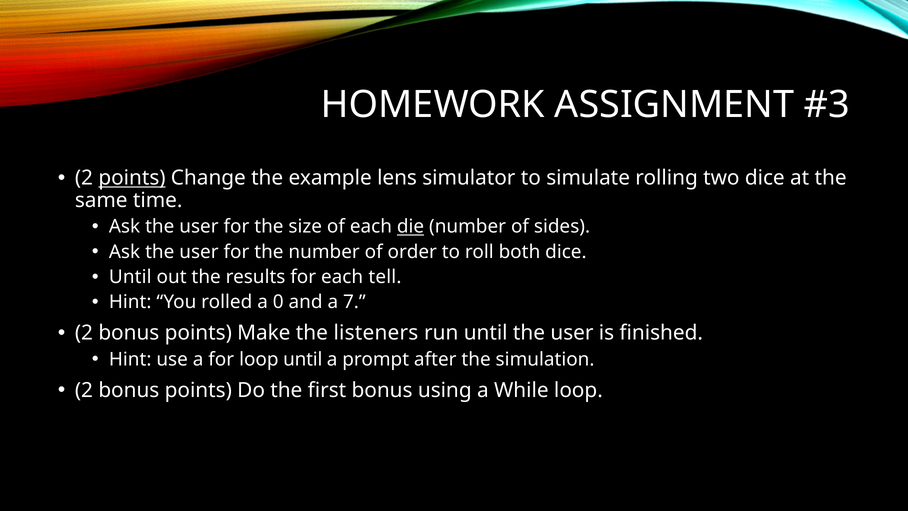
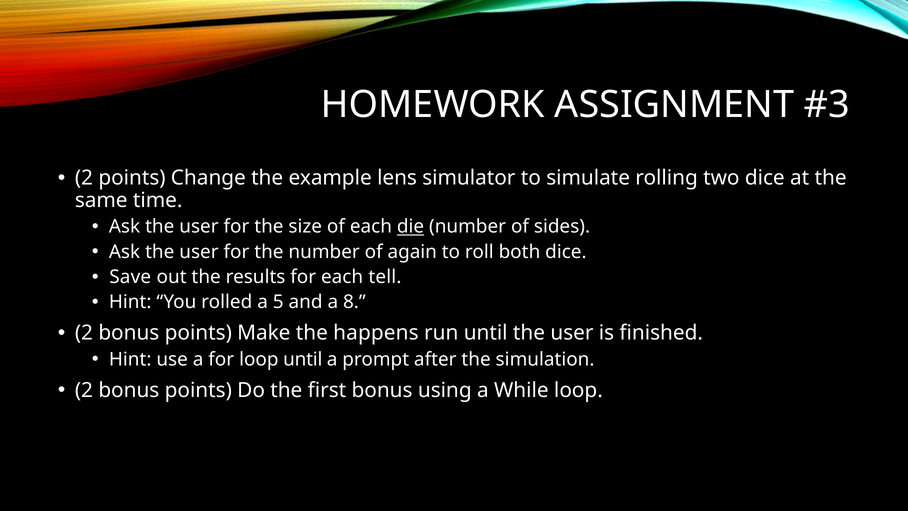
points underline: present -> none (132, 178)
order: order -> again (412, 252)
Until: Until -> Save (130, 277)
0: 0 -> 5 (278, 302)
7: 7 -> 8 (354, 302)
listeners: listeners -> happens (376, 333)
